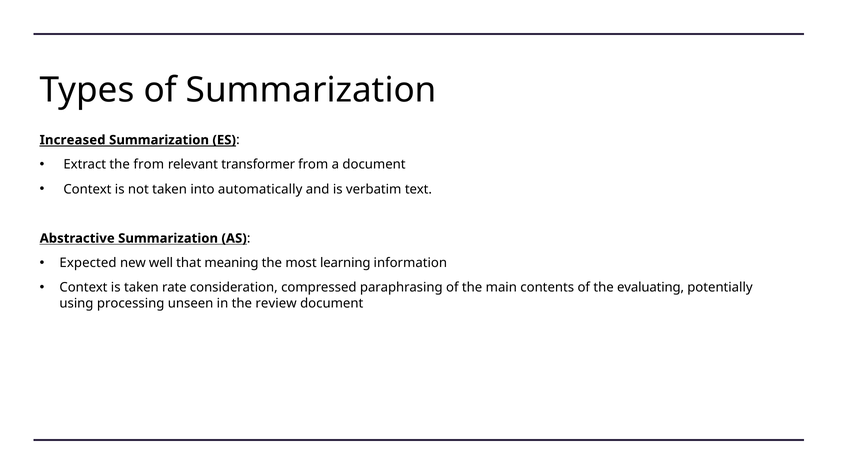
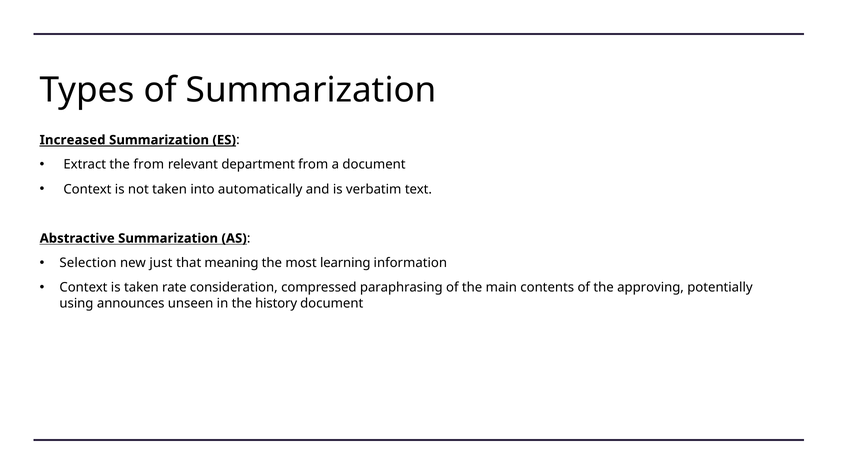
transformer: transformer -> department (258, 165)
Expected: Expected -> Selection (88, 263)
well: well -> just (161, 263)
evaluating: evaluating -> approving (651, 288)
processing: processing -> announces (131, 303)
review: review -> history (276, 303)
